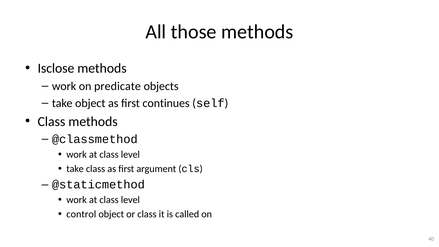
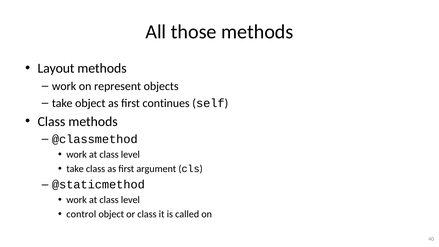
Isclose: Isclose -> Layout (56, 68)
predicate: predicate -> represent (118, 86)
